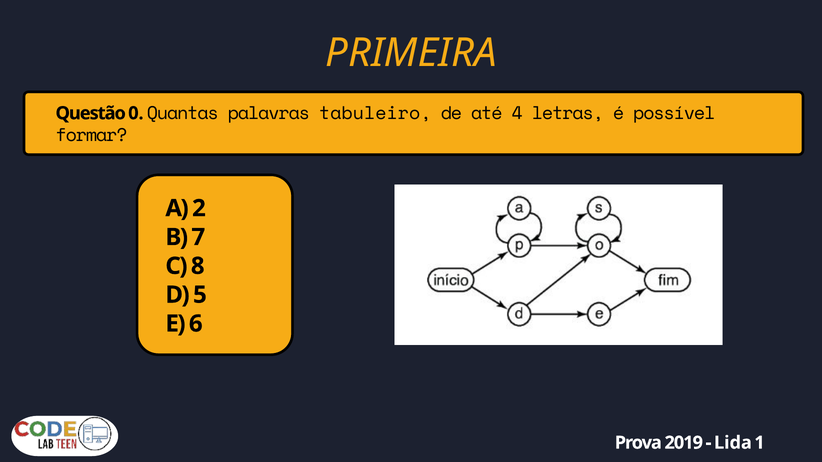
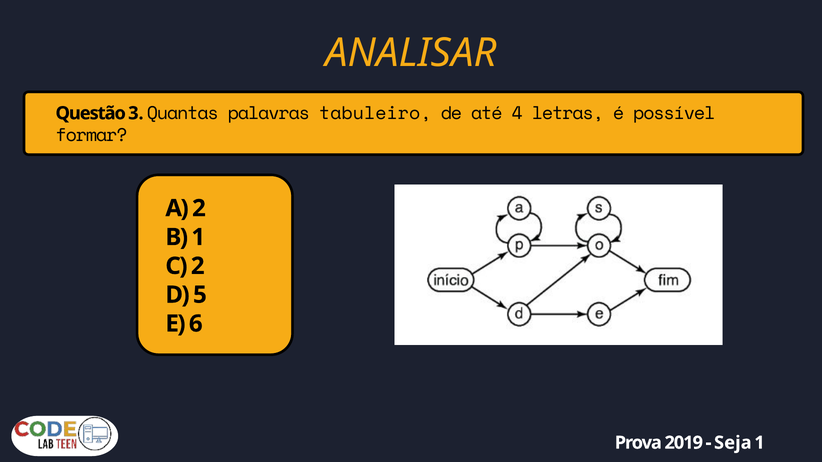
PRIMEIRA: PRIMEIRA -> ANALISAR (411, 53)
0: 0 -> 3 (136, 113)
B 7: 7 -> 1 (198, 237)
C 8: 8 -> 2 (198, 266)
Lida: Lida -> Seja (733, 443)
